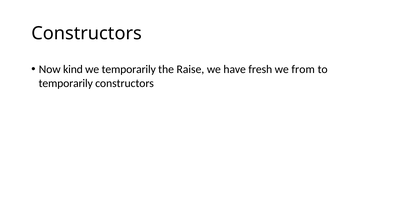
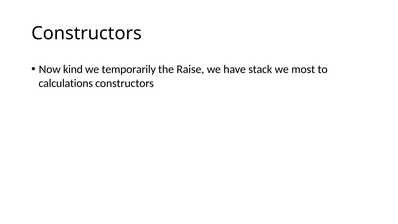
fresh: fresh -> stack (260, 69)
from: from -> most (303, 69)
temporarily: temporarily -> calculations (66, 83)
